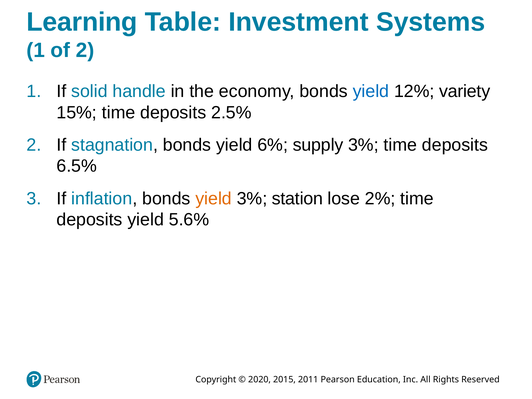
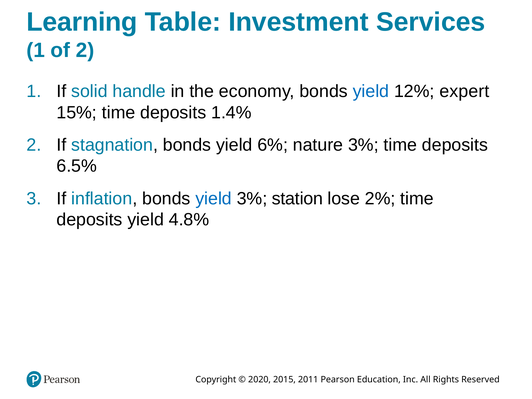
Systems: Systems -> Services (431, 22)
variety: variety -> expert (464, 91)
2.5%: 2.5% -> 1.4% (231, 113)
supply: supply -> nature (318, 145)
yield colour: orange -> blue (214, 199)
5.6%: 5.6% -> 4.8% (189, 220)
